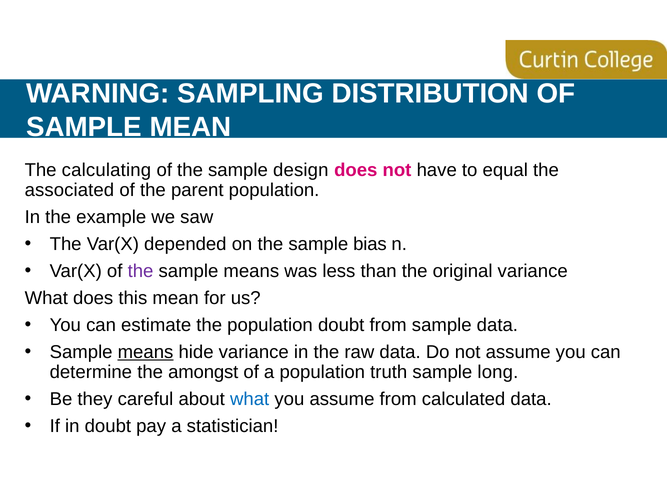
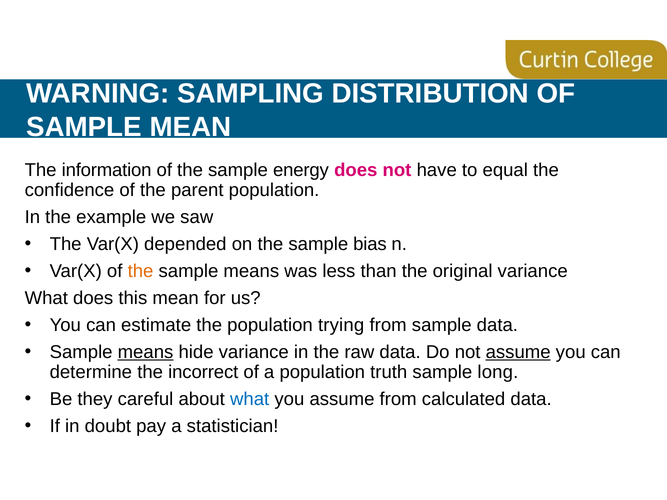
calculating: calculating -> information (107, 170)
design: design -> energy (301, 170)
associated: associated -> confidence (69, 190)
the colour: purple -> orange (141, 271)
population doubt: doubt -> trying (341, 325)
assume underline: none -> present (518, 352)
amongst: amongst -> incorrect (203, 372)
